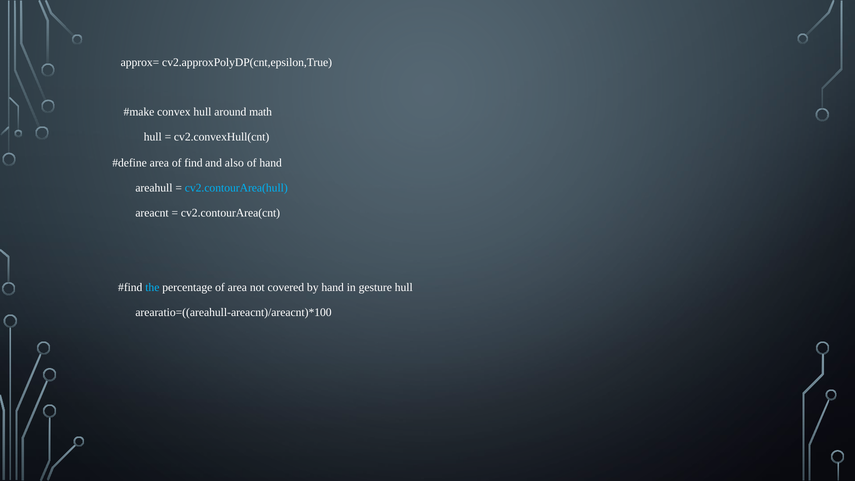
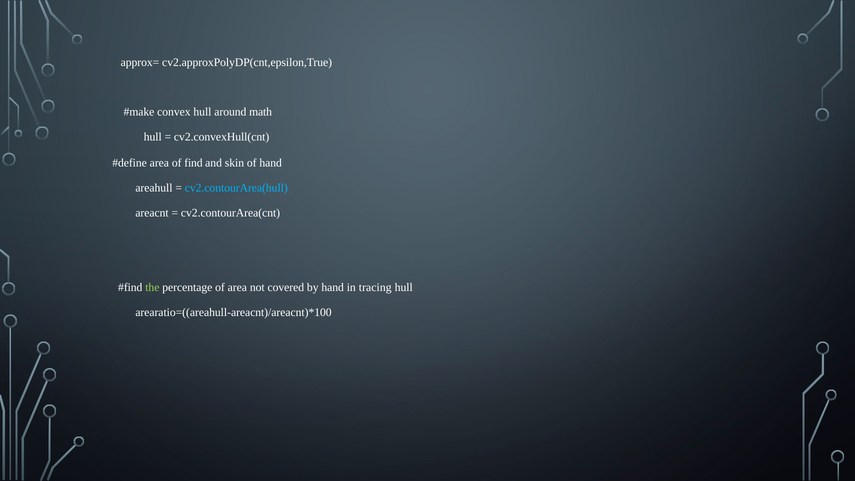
also: also -> skin (234, 163)
the colour: light blue -> light green (152, 288)
gesture: gesture -> tracing (375, 288)
